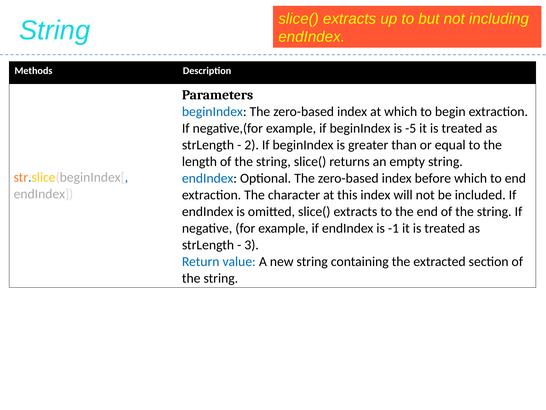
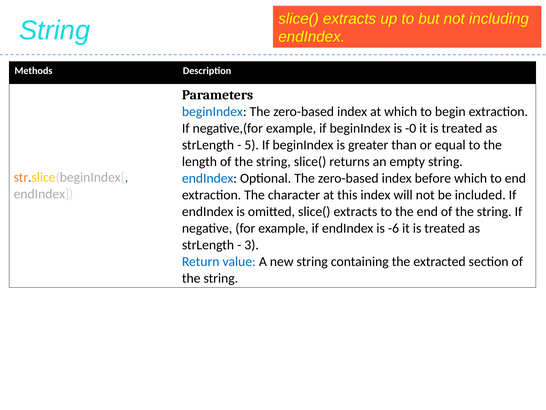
-5: -5 -> -0 (411, 128)
2: 2 -> 5 (252, 145)
-1: -1 -> -6 (393, 228)
